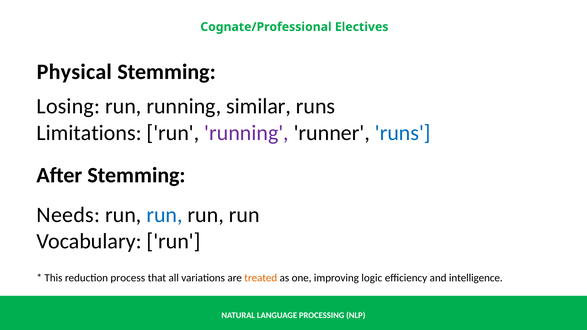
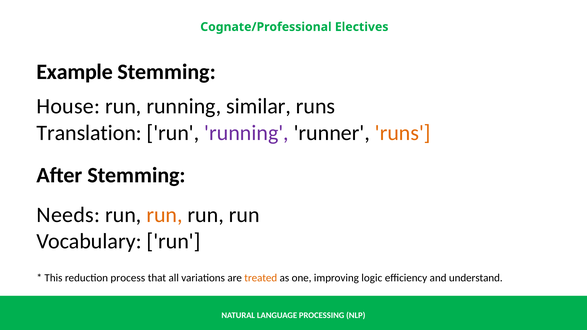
Physical: Physical -> Example (75, 72)
Losing: Losing -> House (68, 106)
Limitations: Limitations -> Translation (89, 133)
runs colour: blue -> orange (403, 133)
run colour: blue -> orange (165, 215)
intelligence: intelligence -> understand (476, 278)
